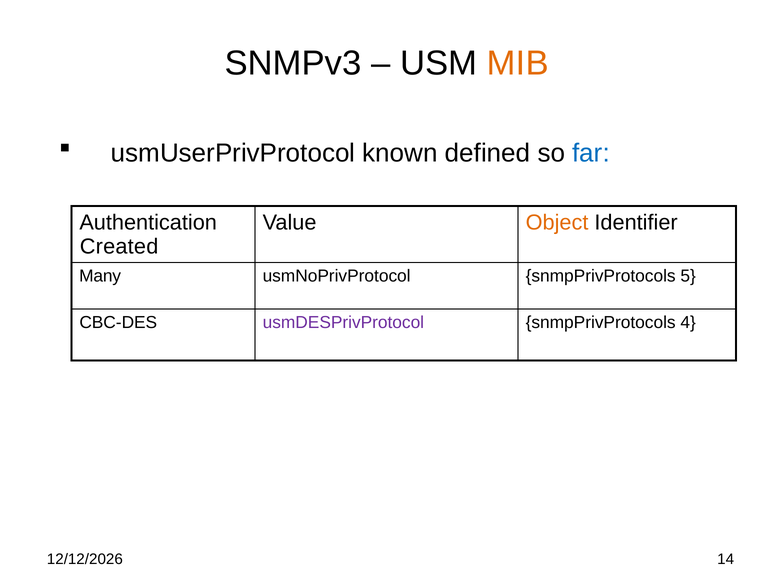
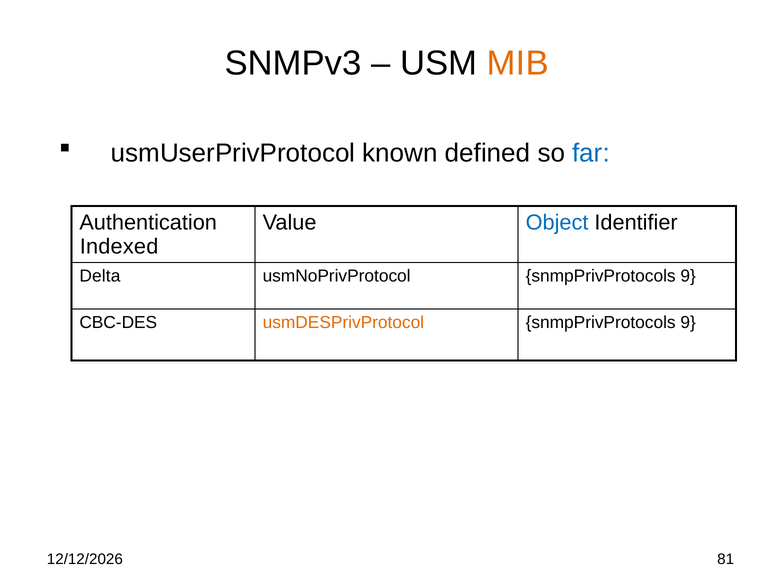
Object colour: orange -> blue (557, 222)
Created: Created -> Indexed (119, 247)
Many: Many -> Delta (100, 276)
usmNoPrivProtocol snmpPrivProtocols 5: 5 -> 9 (688, 276)
usmDESPrivProtocol colour: purple -> orange (343, 323)
4: 4 -> 9 (688, 323)
14: 14 -> 81 (726, 559)
